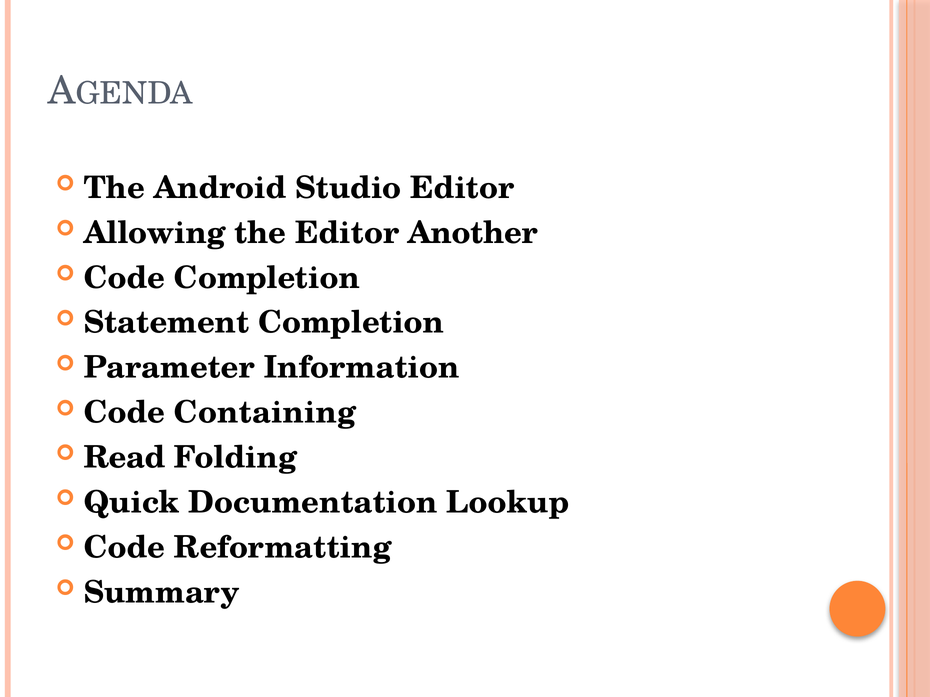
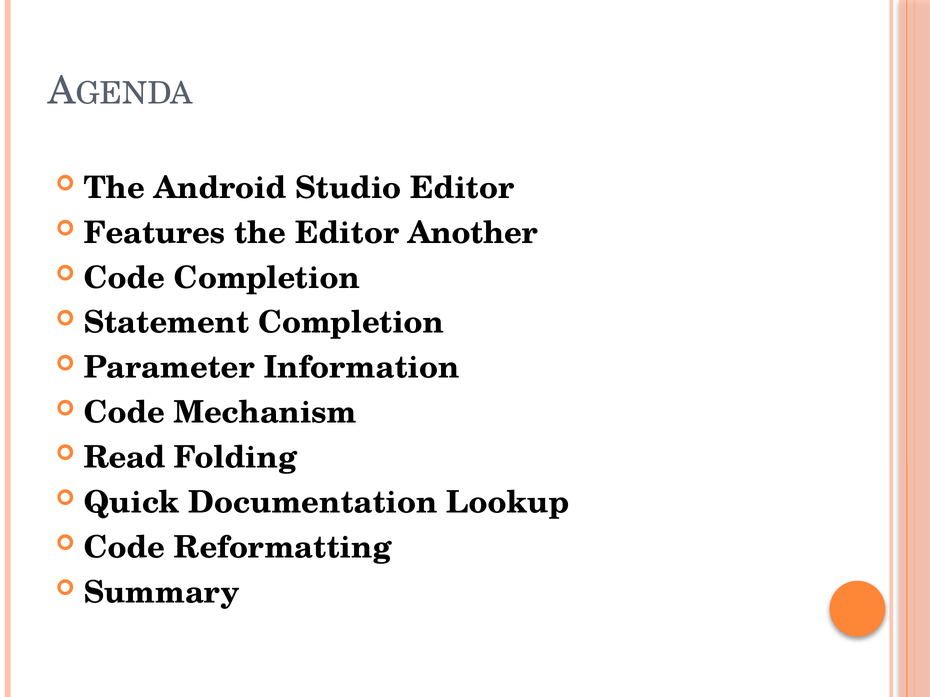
Allowing: Allowing -> Features (155, 233)
Containing: Containing -> Mechanism (265, 413)
